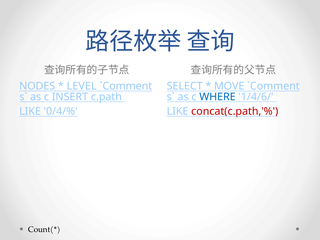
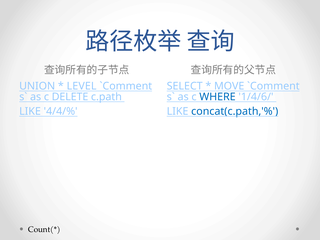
NODES: NODES -> UNION (37, 86)
INSERT: INSERT -> DELETE (70, 97)
0/4/%: 0/4/% -> 4/4/% (61, 111)
concat(c.path,'% colour: red -> blue (235, 111)
